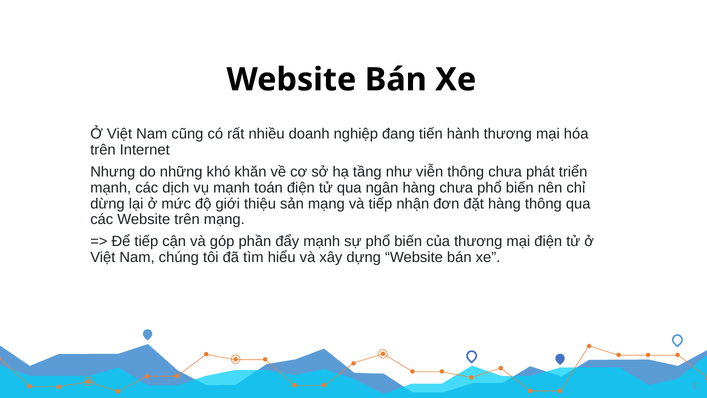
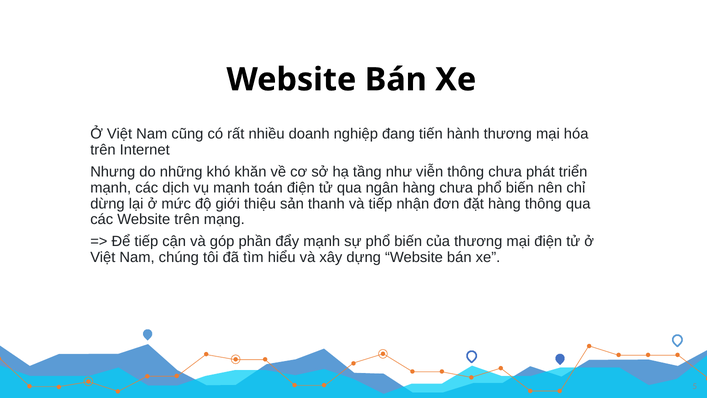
sản mạng: mạng -> thanh (326, 204)
